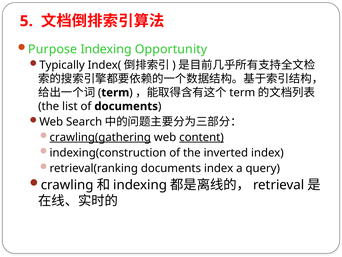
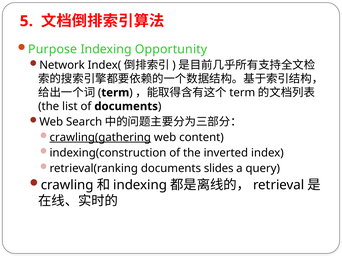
Typically: Typically -> Network (62, 65)
content underline: present -> none (201, 137)
documents index: index -> slides (219, 168)
